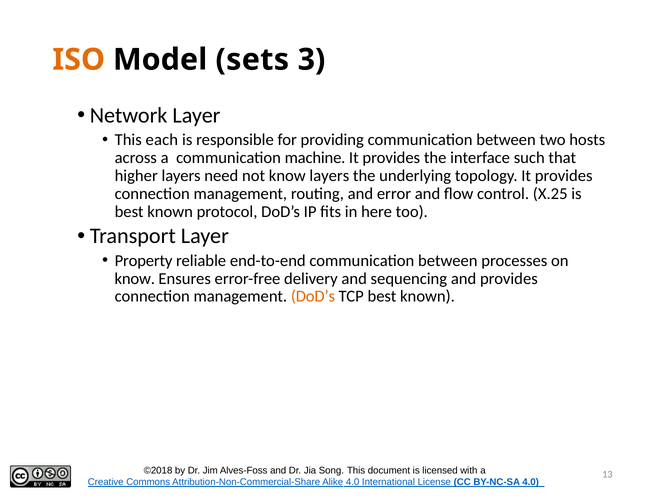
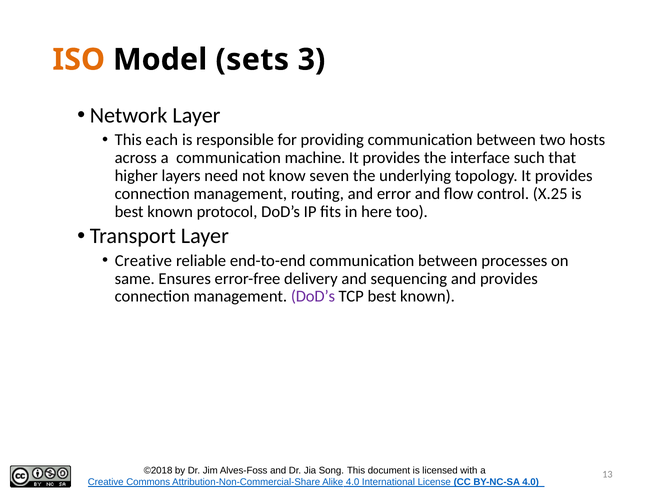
know layers: layers -> seven (329, 176)
Property: Property -> Creative (143, 260)
know: know -> same (135, 278)
DoD’s colour: orange -> purple (313, 296)
